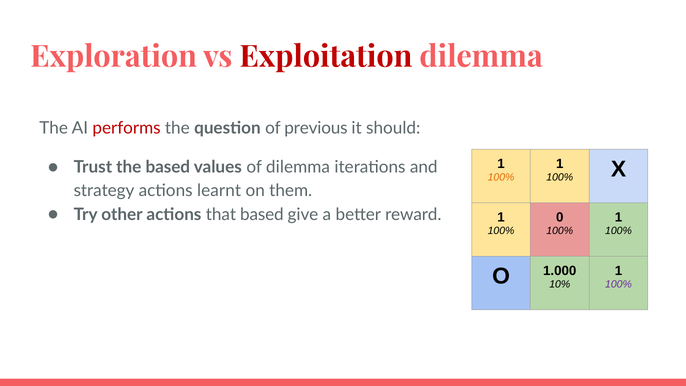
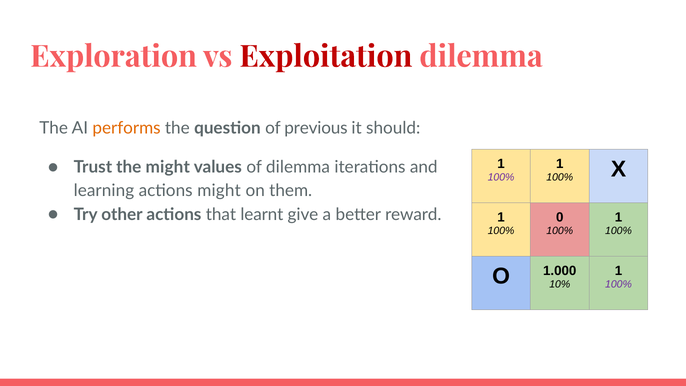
performs colour: red -> orange (127, 128)
the based: based -> might (168, 167)
100% colour: orange -> purple (501, 177)
strategy: strategy -> learning (104, 191)
actions learnt: learnt -> might (219, 191)
that based: based -> learnt (262, 214)
